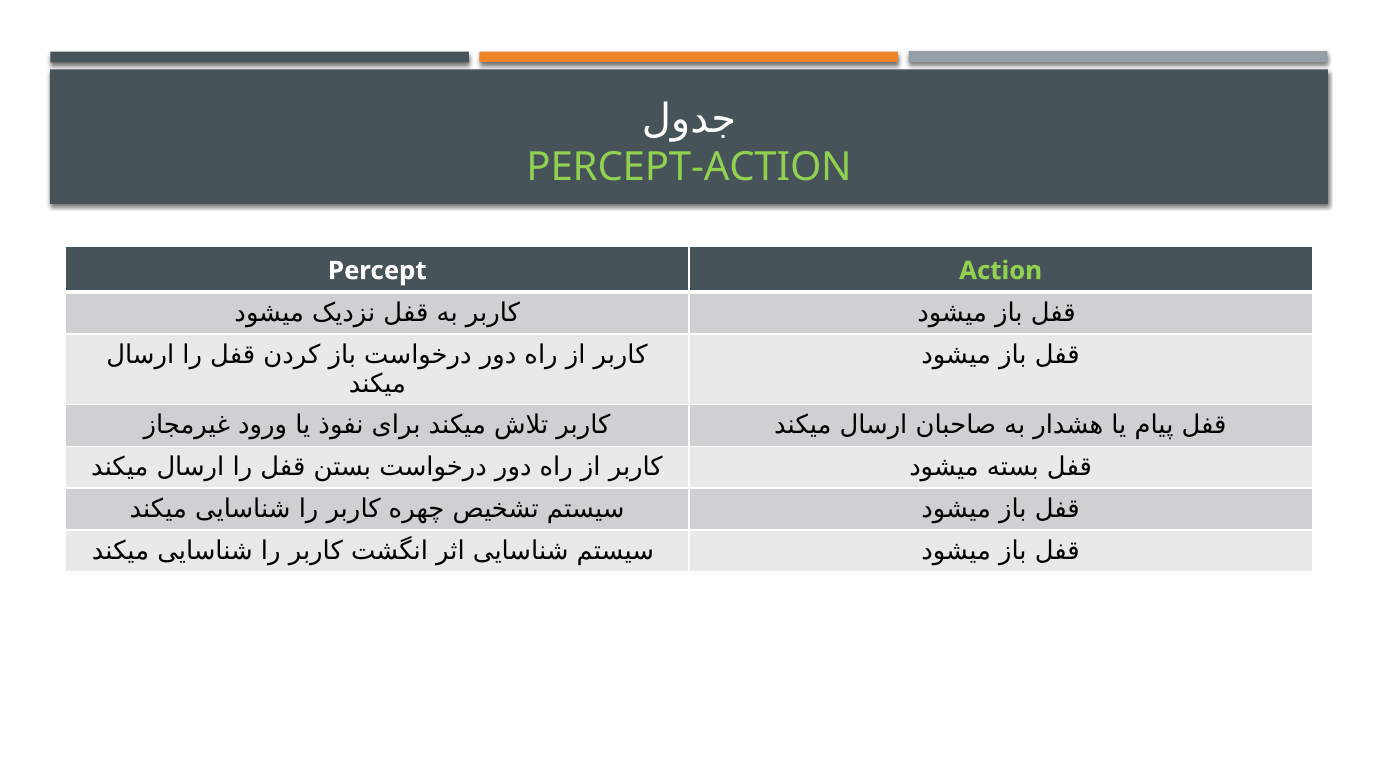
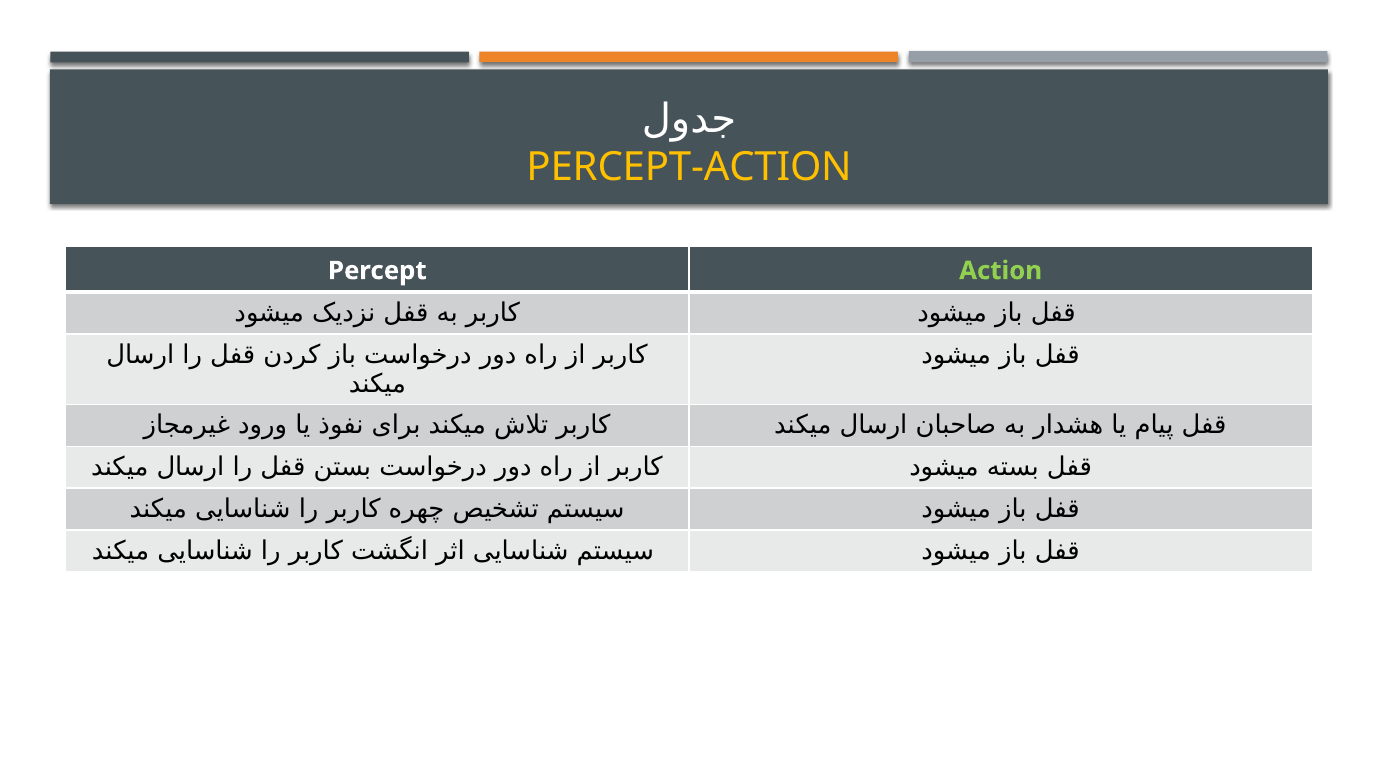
PERCEPT-ACTION colour: light green -> yellow (689, 167)
